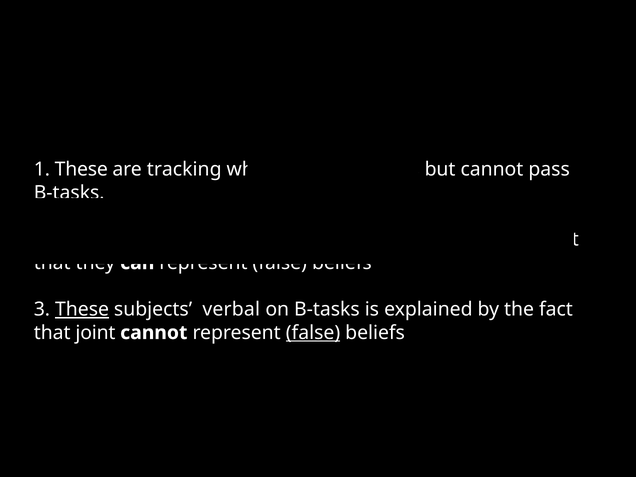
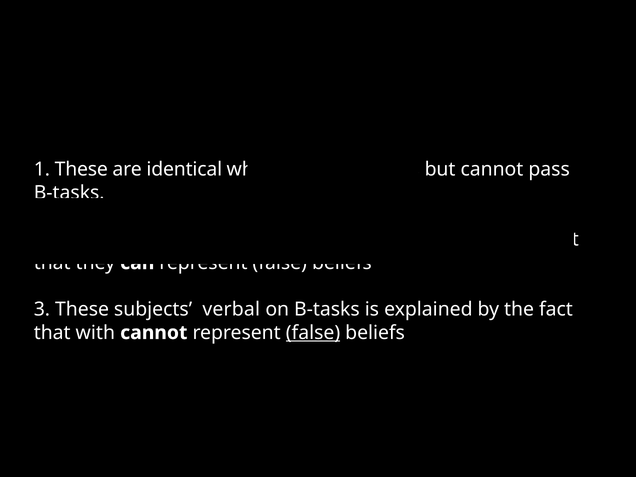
tracking: tracking -> identical (184, 170)
These underline: present -> none (82, 309)
joint: joint -> with (95, 333)
